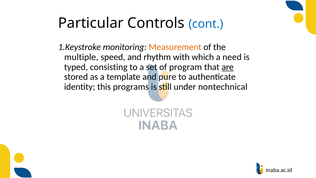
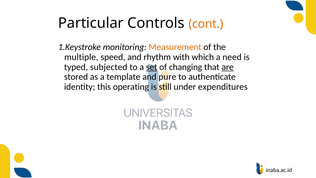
cont colour: blue -> orange (206, 24)
consisting: consisting -> subjected (109, 67)
set underline: none -> present (152, 67)
program: program -> changing (186, 67)
programs: programs -> operating (131, 87)
nontechnical: nontechnical -> expenditures (223, 87)
